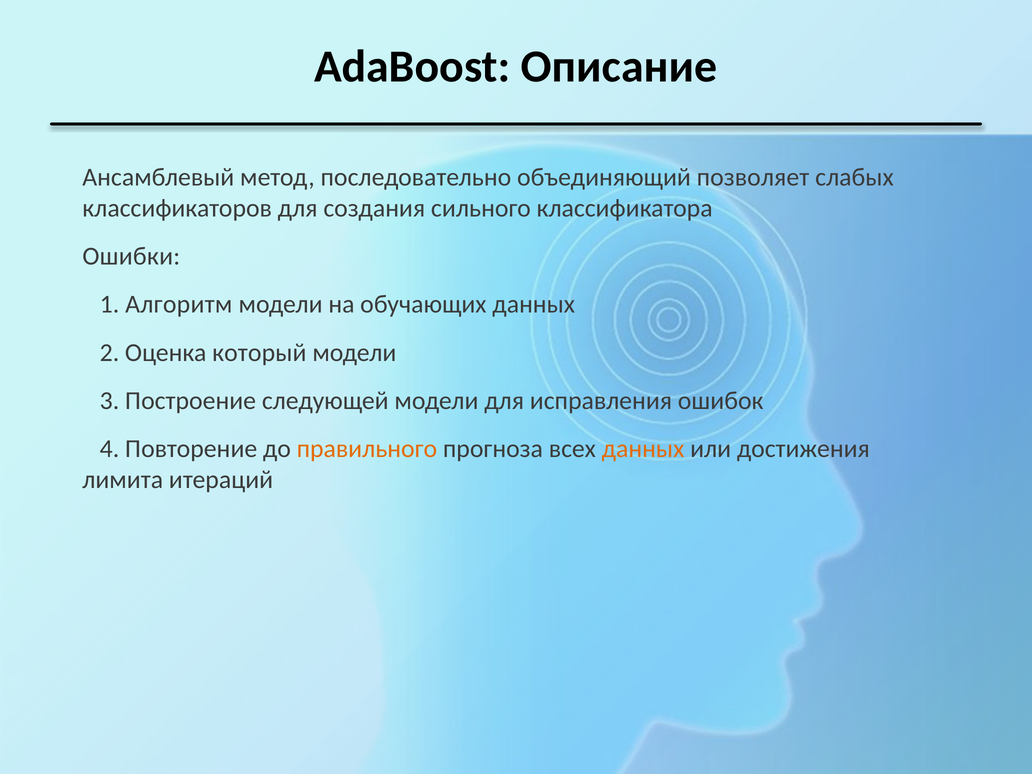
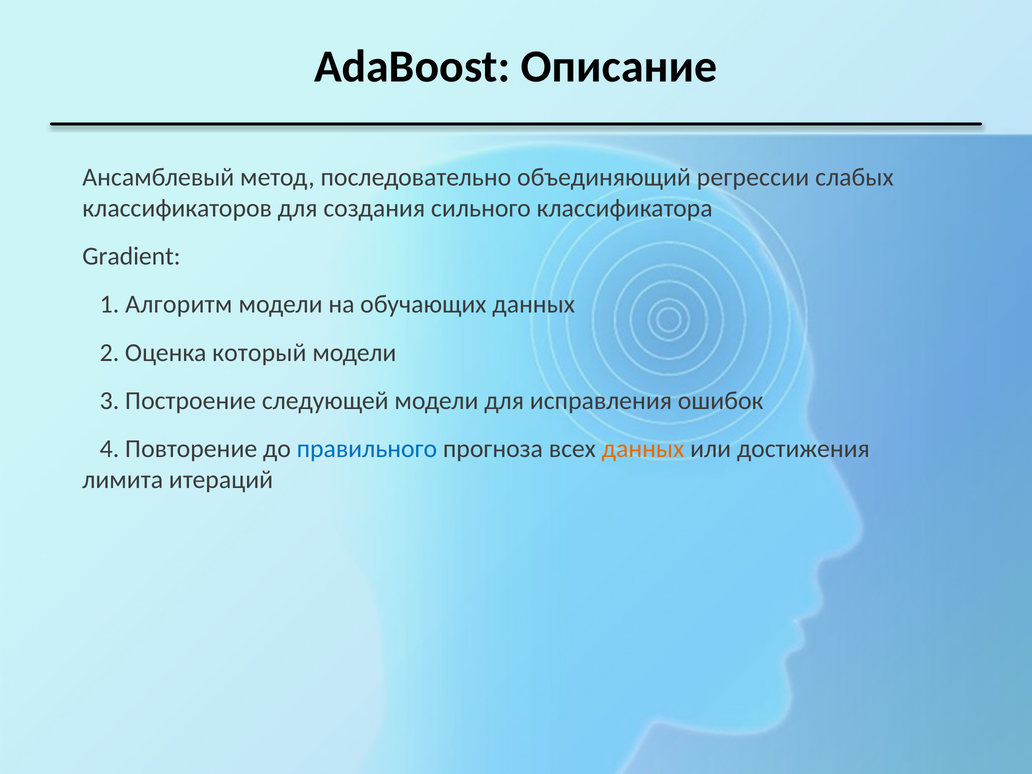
позволяет: позволяет -> регрессии (753, 177)
Ошибки: Ошибки -> Gradient (131, 256)
правильного colour: orange -> blue (367, 449)
